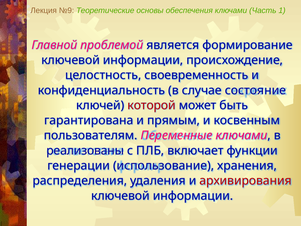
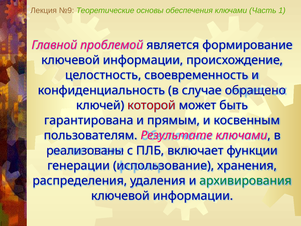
состояние: состояние -> обращено (255, 90)
Переменные: Переменные -> Результате (177, 135)
архивирования colour: red -> green (246, 180)
